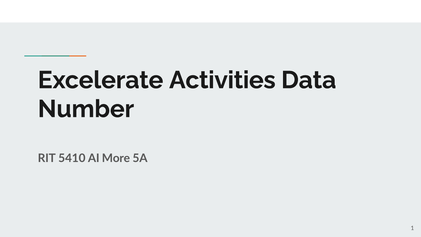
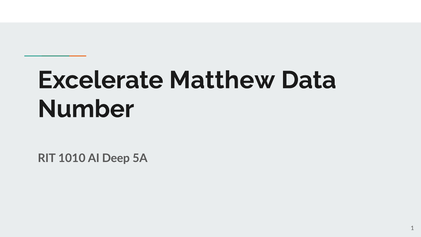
Activities: Activities -> Matthew (222, 80)
5410: 5410 -> 1010 (72, 158)
More: More -> Deep (116, 158)
